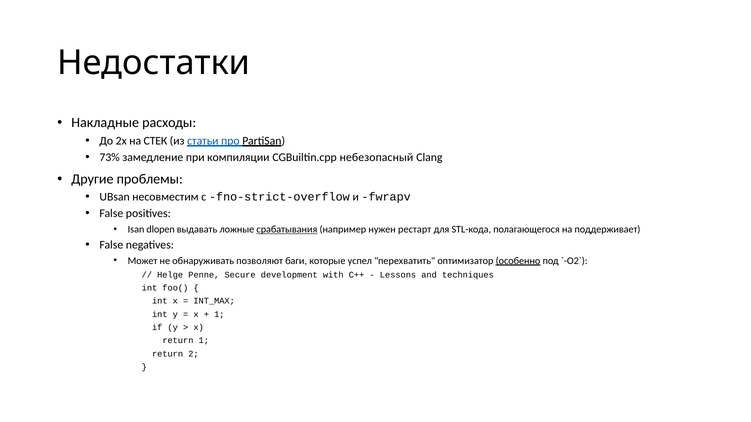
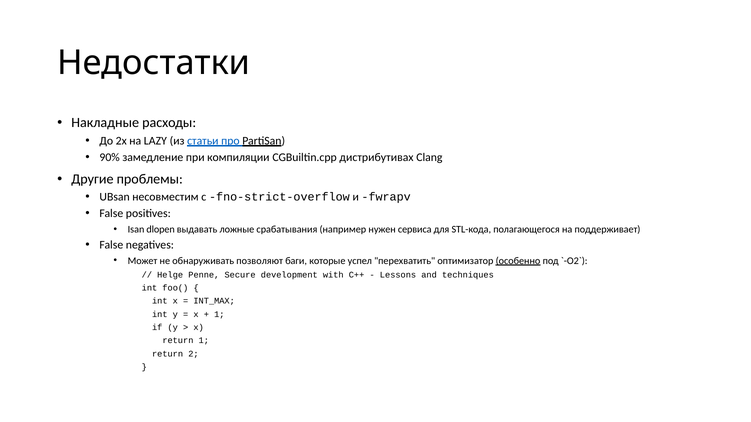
СТЕК: СТЕК -> LAZY (155, 141)
73%: 73% -> 90% (110, 157)
небезопасный: небезопасный -> дистрибутивах (377, 157)
срабатывания underline: present -> none (287, 229)
рестарт: рестарт -> сервиса (415, 229)
